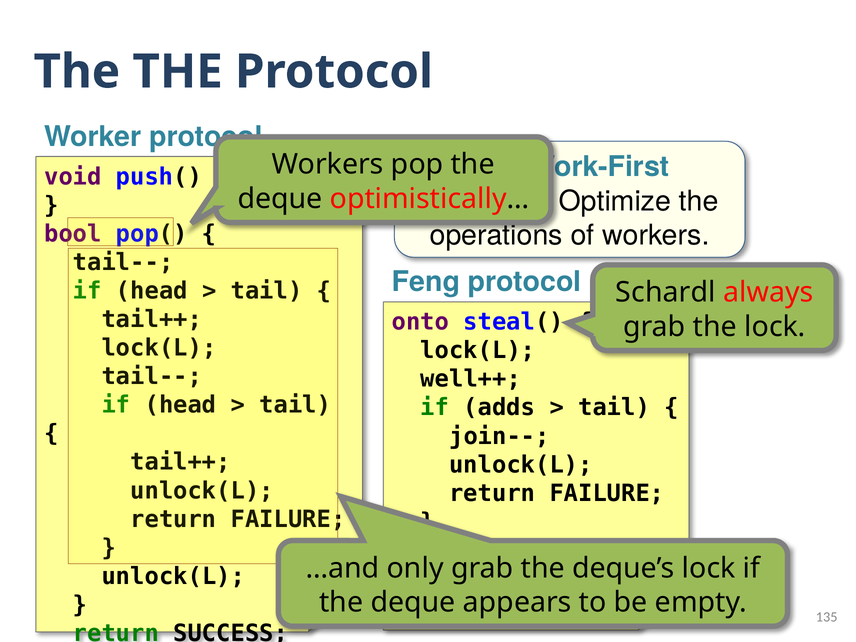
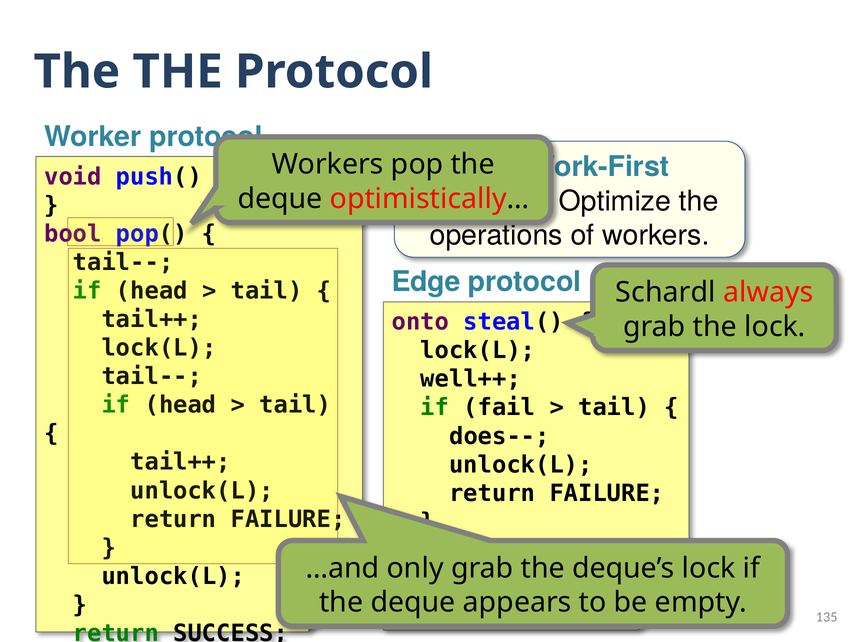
Feng: Feng -> Edge (426, 282)
adds: adds -> fail (499, 408)
join--: join-- -> does-- (499, 436)
